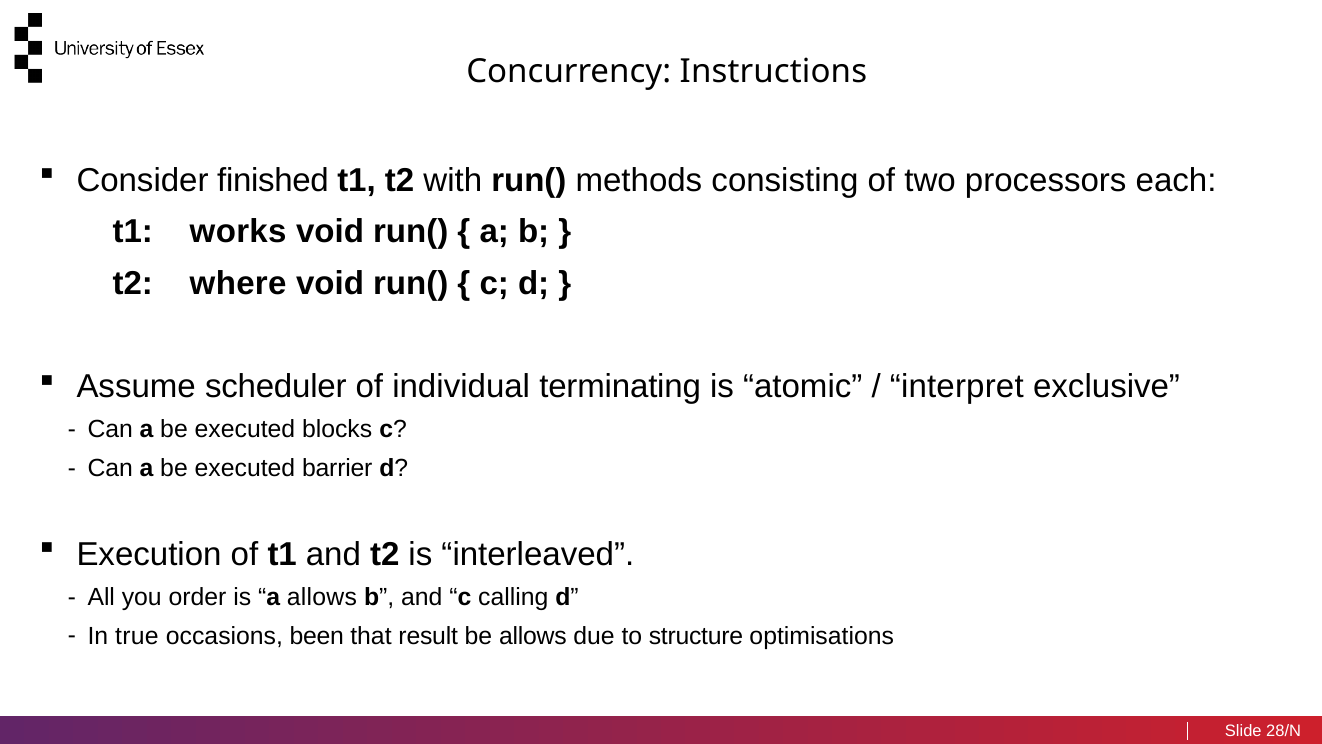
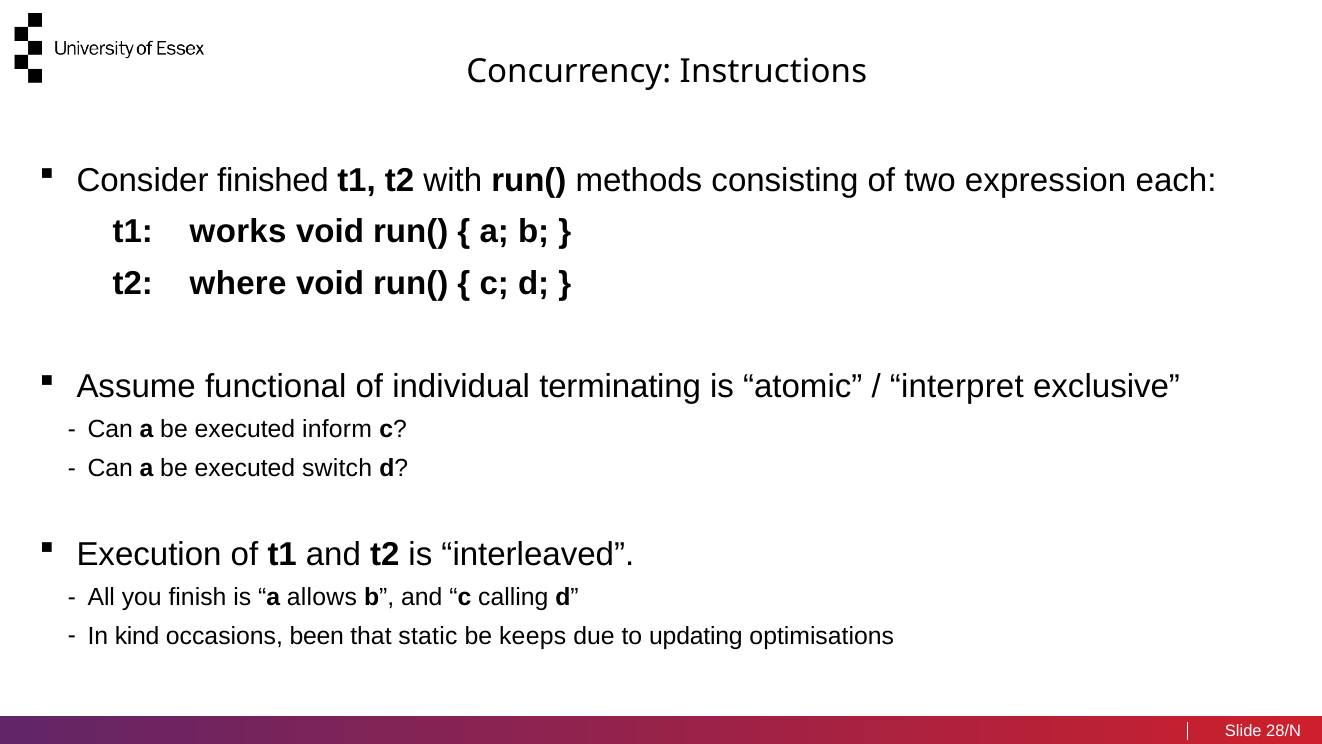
processors: processors -> expression (1046, 180)
scheduler: scheduler -> functional (276, 386)
blocks: blocks -> inform (337, 429)
barrier: barrier -> switch (337, 468)
order: order -> finish (198, 597)
true: true -> kind (137, 636)
result: result -> static (428, 636)
be allows: allows -> keeps (533, 636)
structure: structure -> updating (696, 636)
